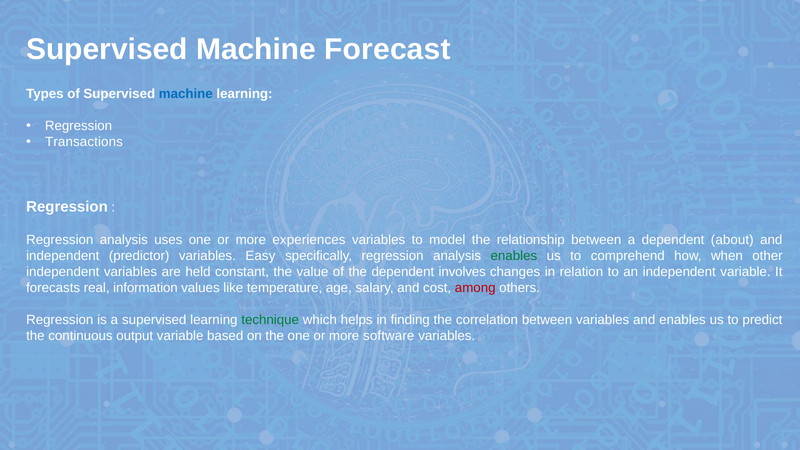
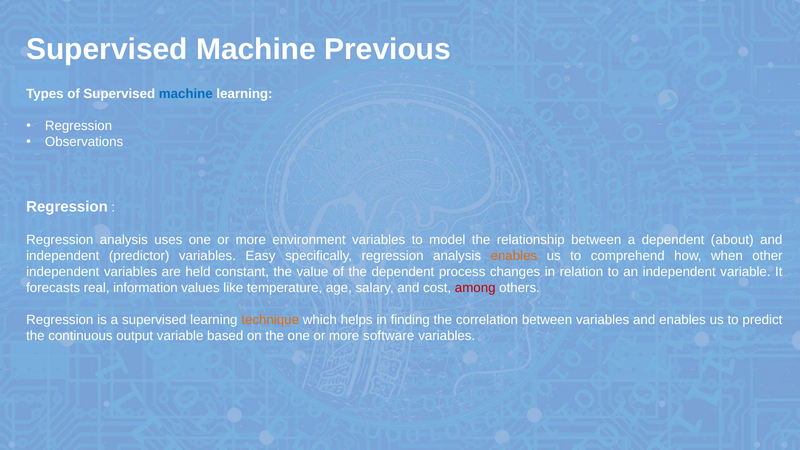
Forecast: Forecast -> Previous (388, 50)
Transactions: Transactions -> Observations (84, 142)
experiences: experiences -> environment (309, 240)
enables colour: green -> orange (514, 256)
involves: involves -> process (462, 272)
technique colour: green -> orange (270, 320)
